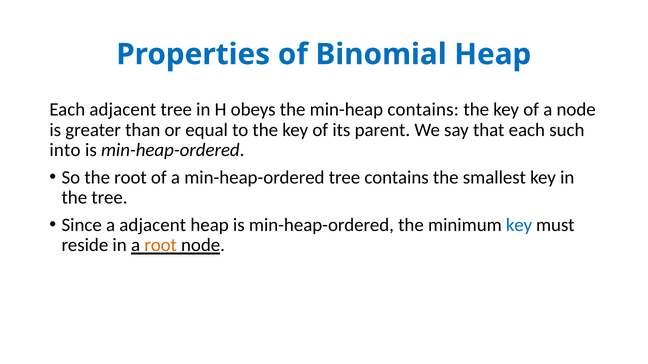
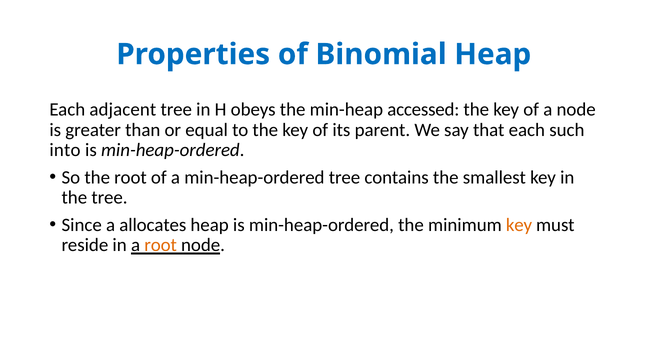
min-heap contains: contains -> accessed (423, 110)
a adjacent: adjacent -> allocates (153, 225)
key colour: blue -> orange (519, 225)
